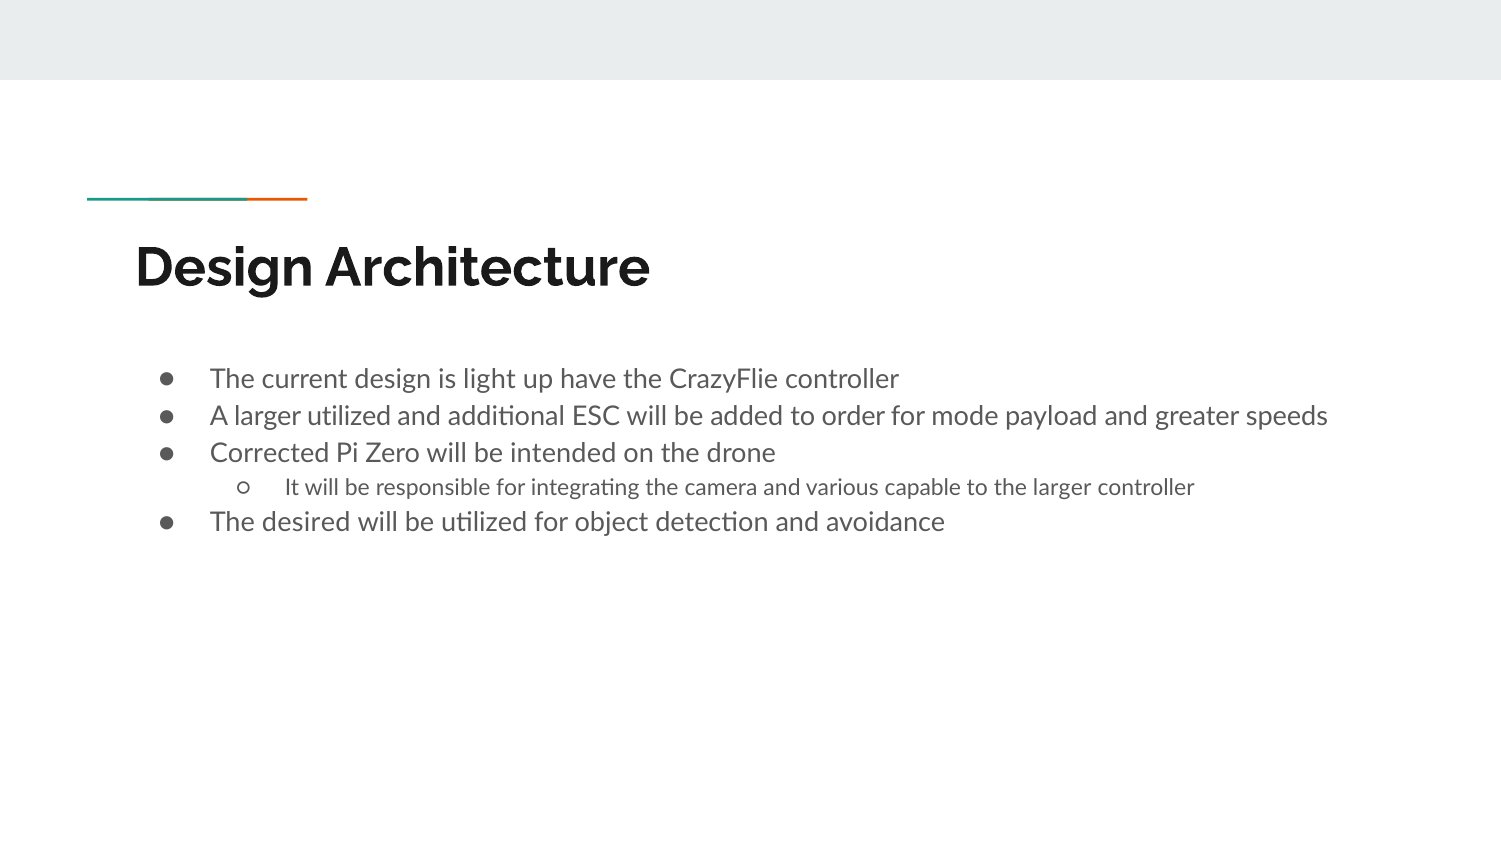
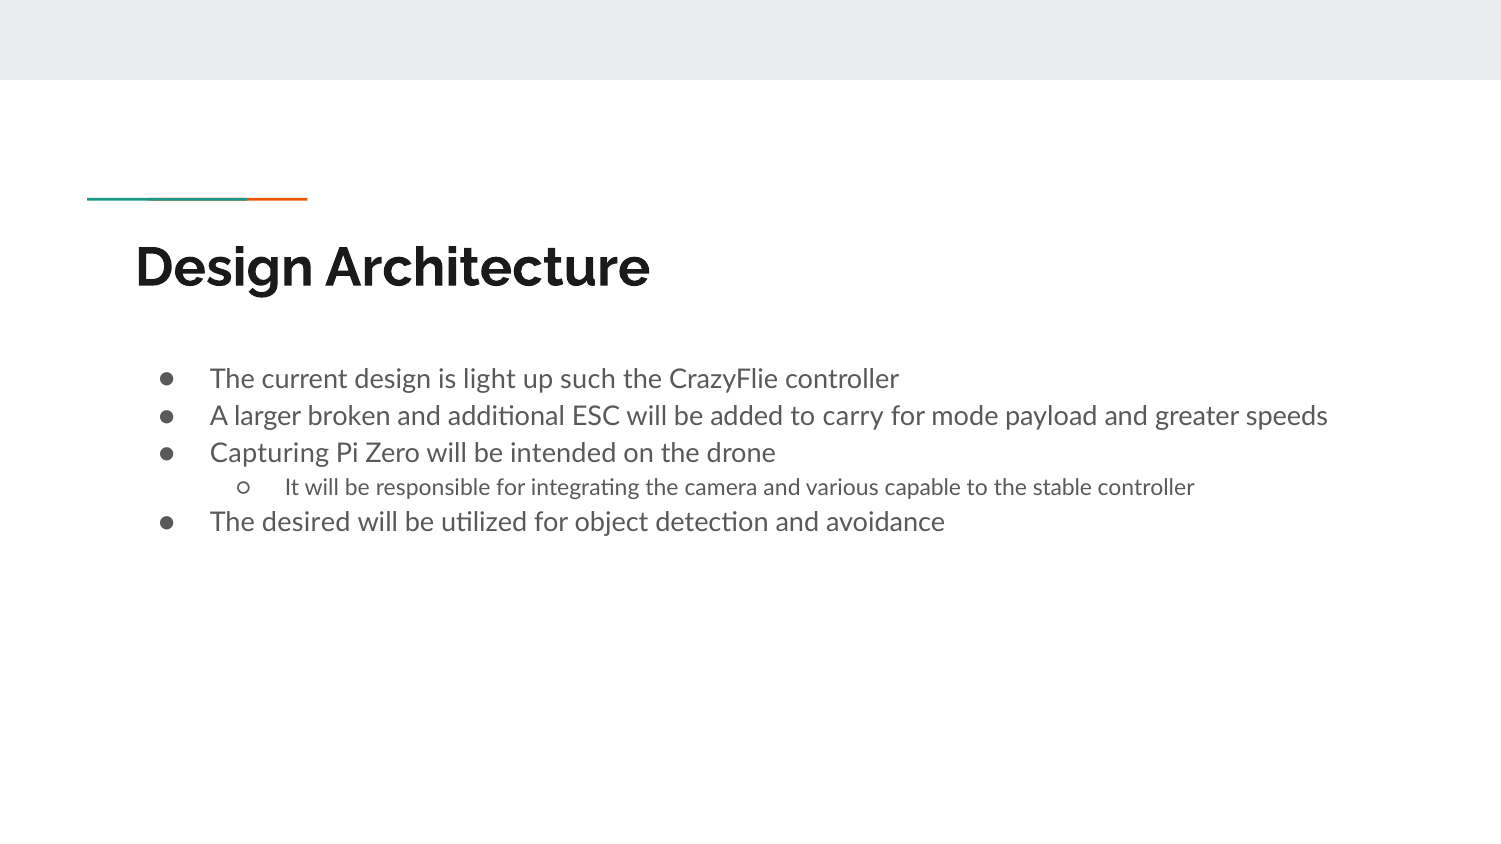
have: have -> such (588, 379)
larger utilized: utilized -> broken (349, 417)
order: order -> carry (853, 417)
Corrected: Corrected -> Capturing (270, 454)
the larger: larger -> stable (1062, 488)
